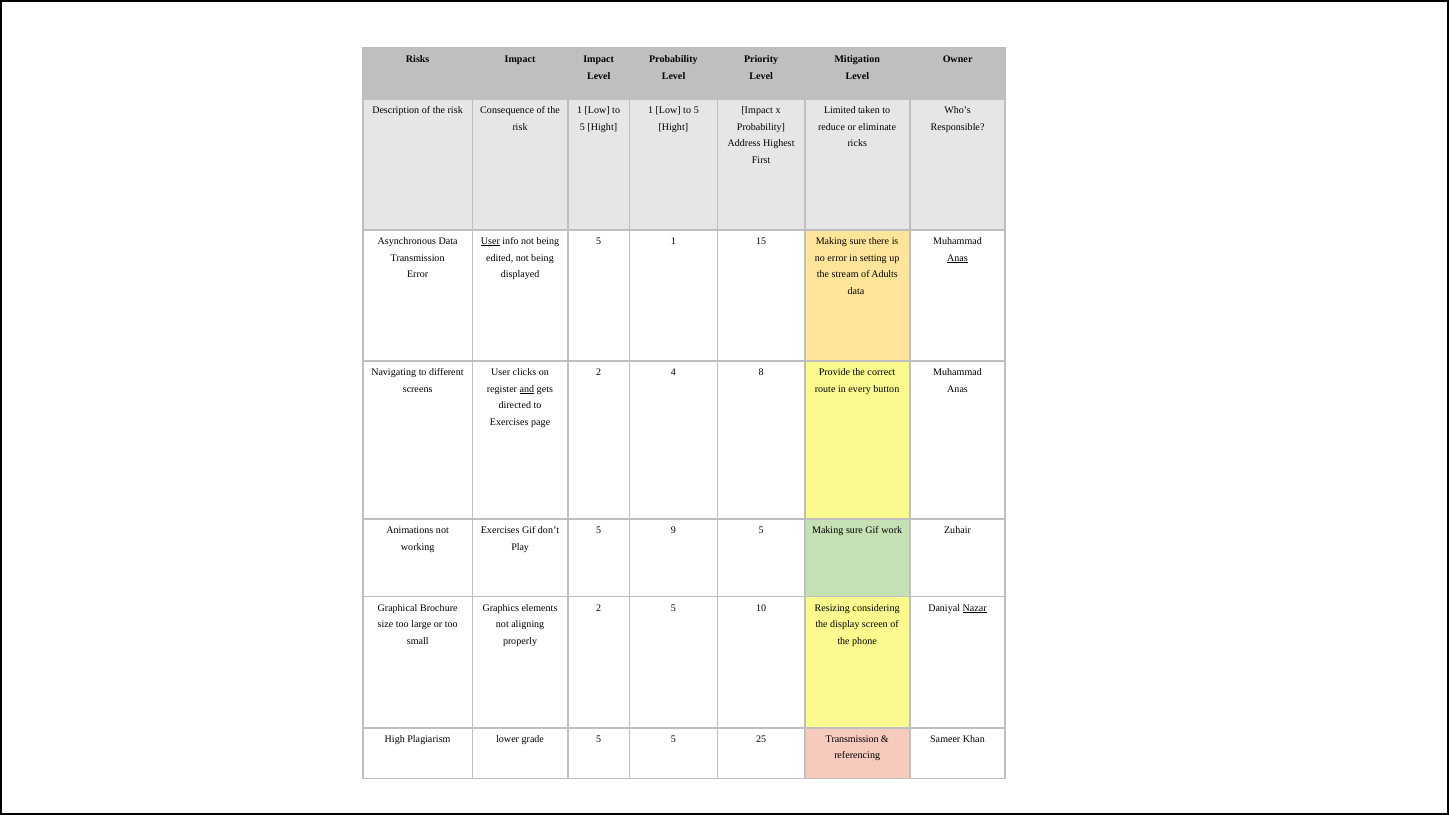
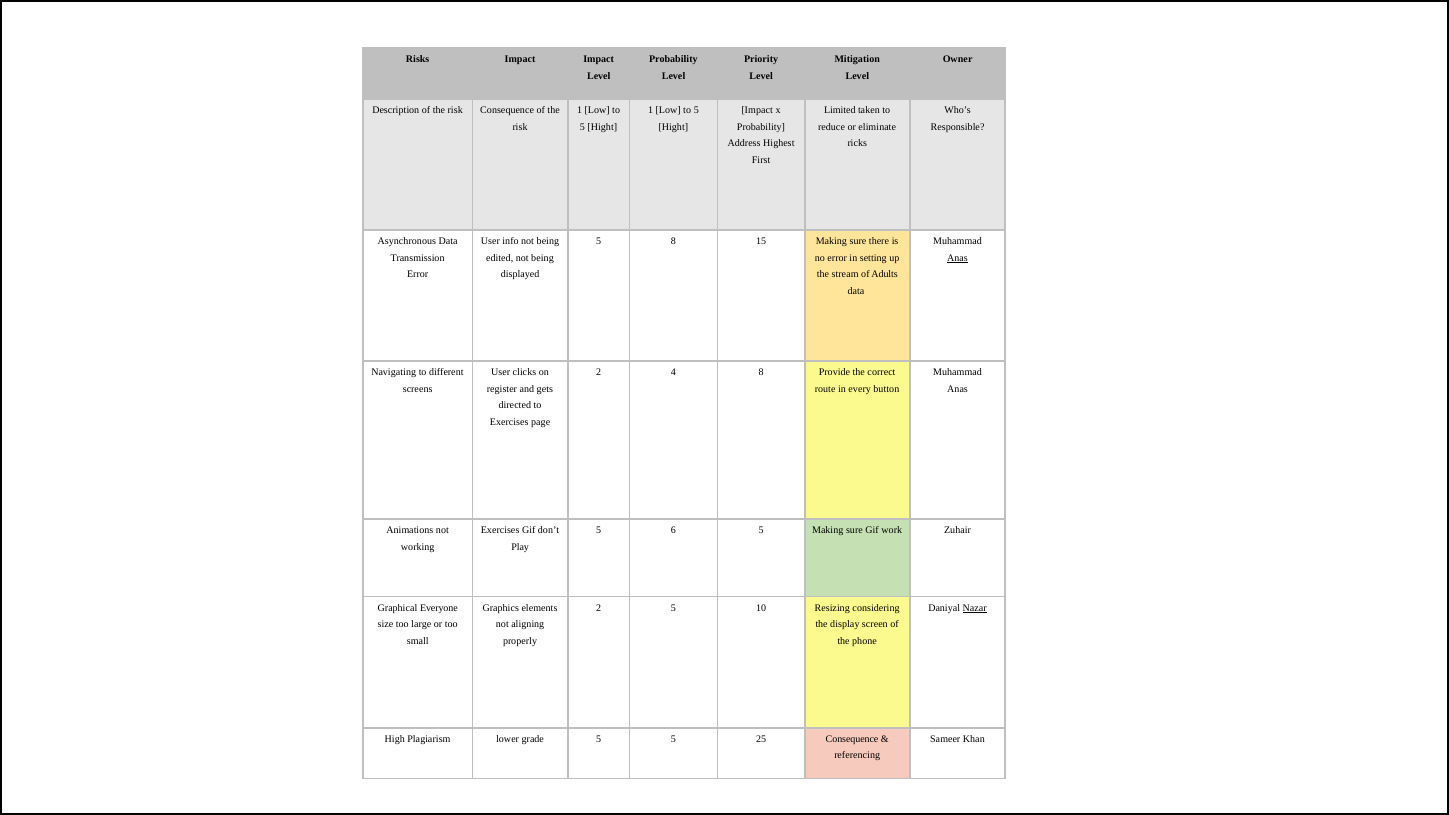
User underline: present -> none (490, 241)
5 1: 1 -> 8 (673, 241)
and underline: present -> none (527, 389)
9: 9 -> 6 (673, 530)
Brochure: Brochure -> Everyone (439, 608)
25 Transmission: Transmission -> Consequence (852, 739)
